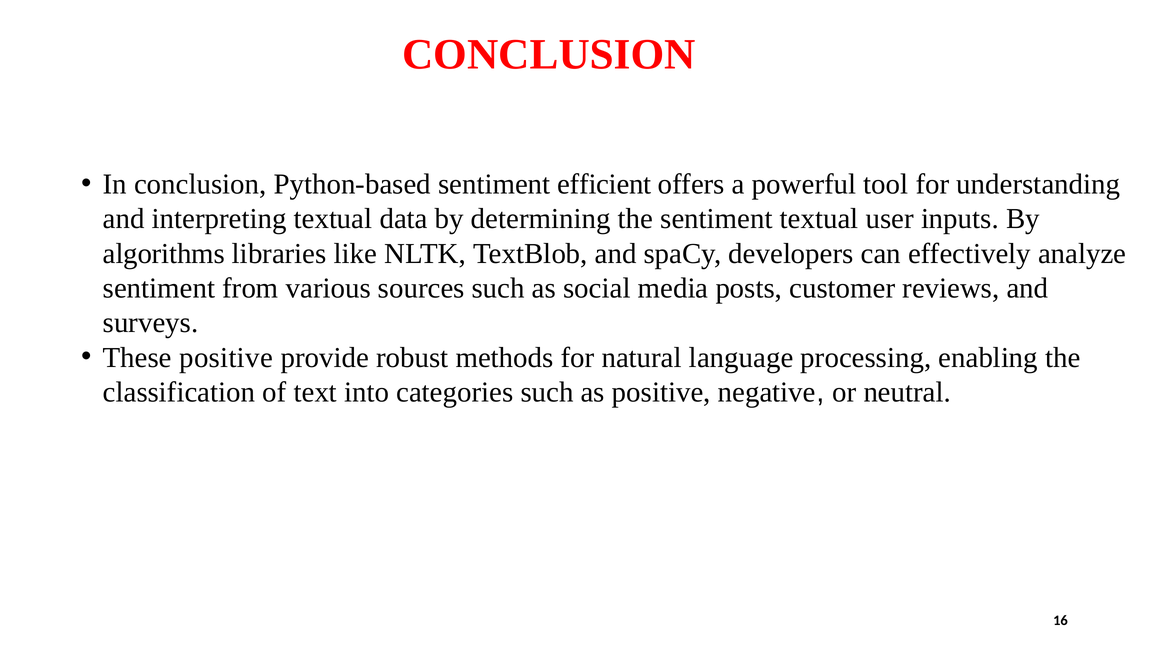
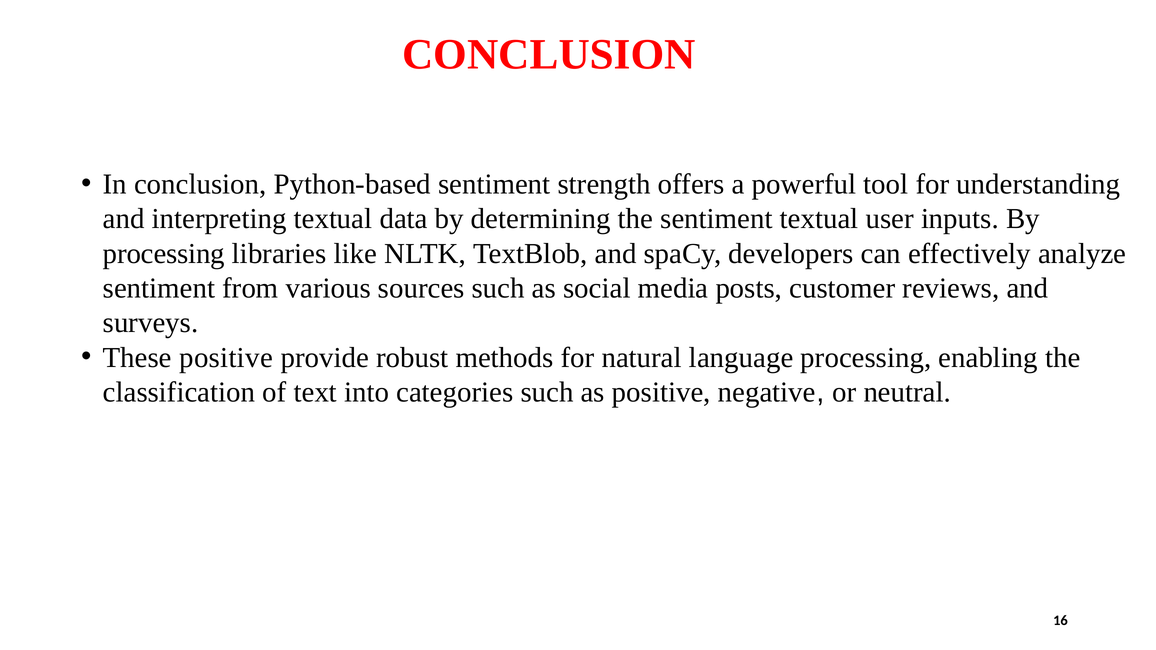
efficient: efficient -> strength (604, 184)
algorithms: algorithms -> processing (164, 254)
